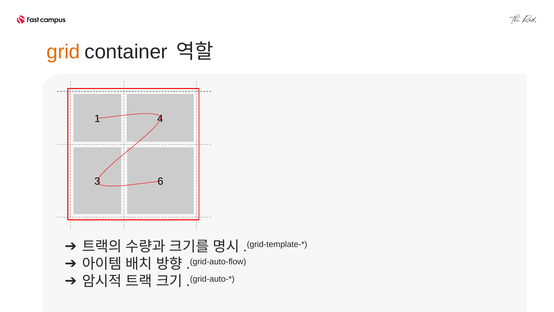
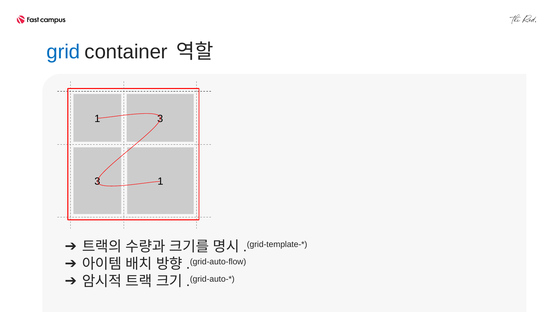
grid colour: orange -> blue (63, 52)
1 4: 4 -> 3 (160, 118)
3 6: 6 -> 1 (160, 181)
